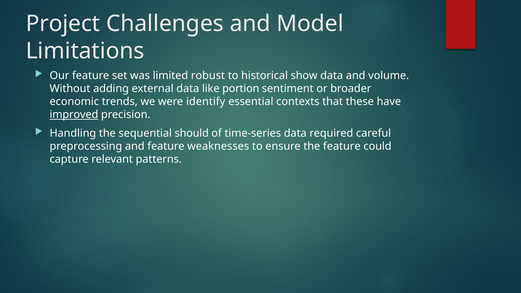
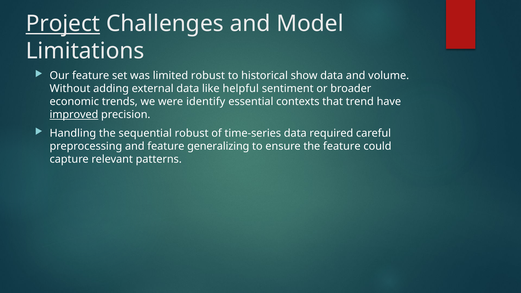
Project underline: none -> present (63, 24)
portion: portion -> helpful (241, 89)
these: these -> trend (360, 102)
sequential should: should -> robust (192, 133)
weaknesses: weaknesses -> generalizing (218, 146)
